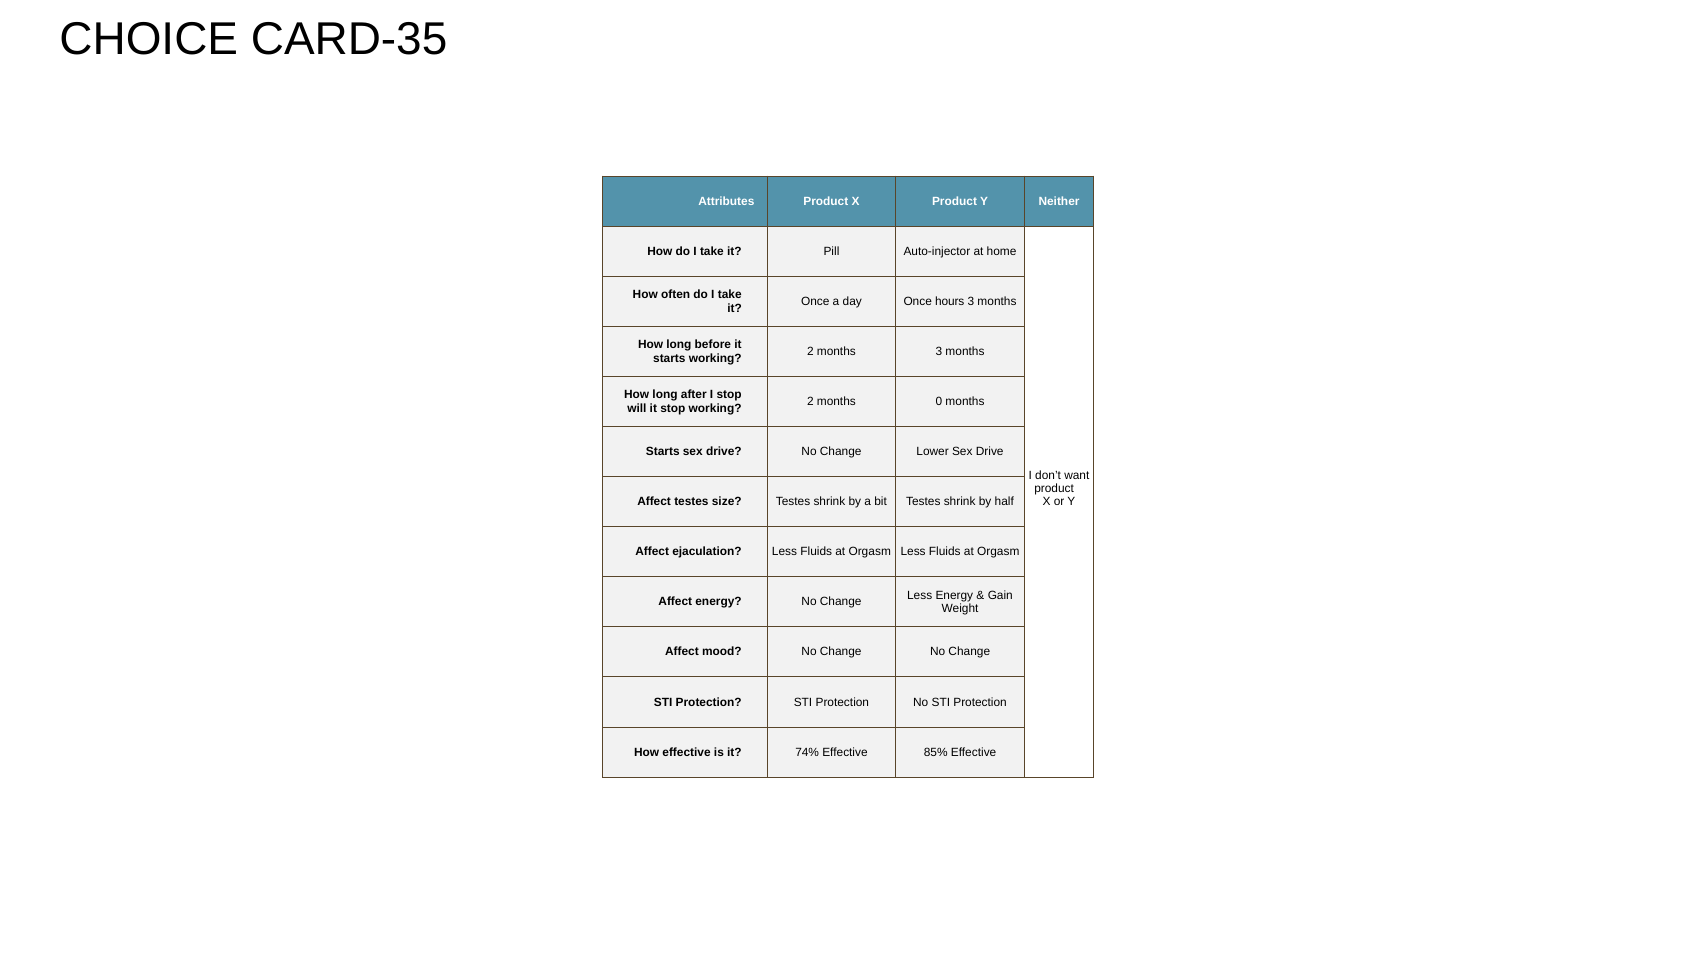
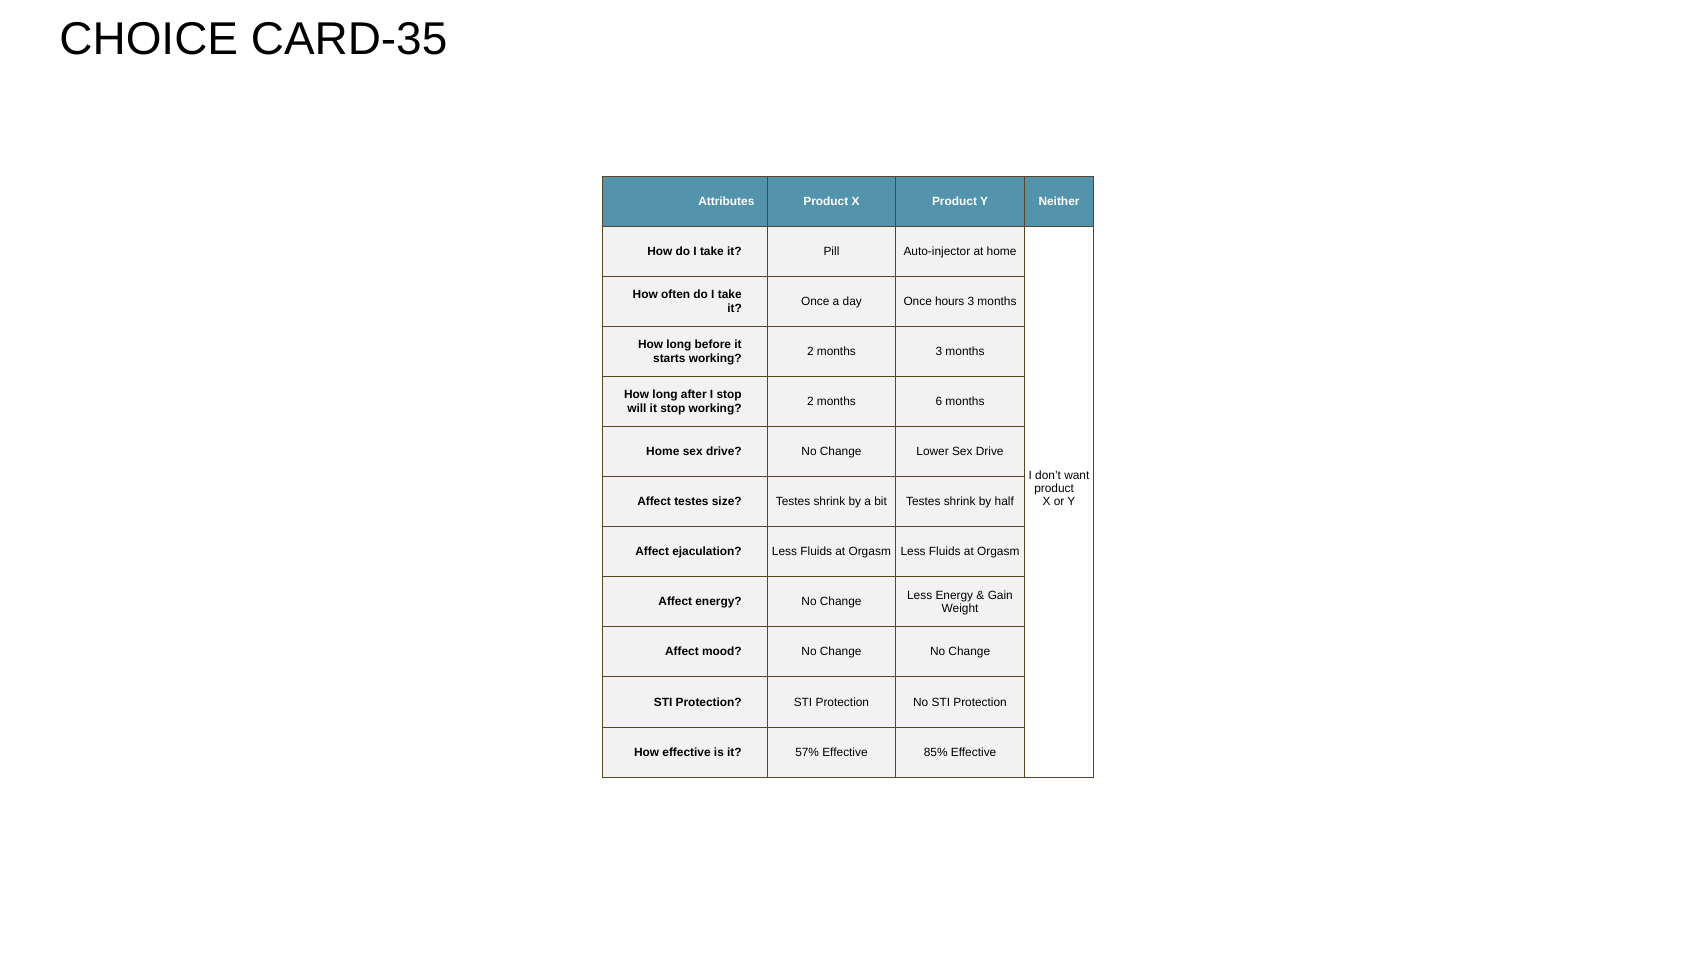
0: 0 -> 6 (939, 402)
Starts: Starts -> Home (663, 452)
74%: 74% -> 57% (807, 752)
